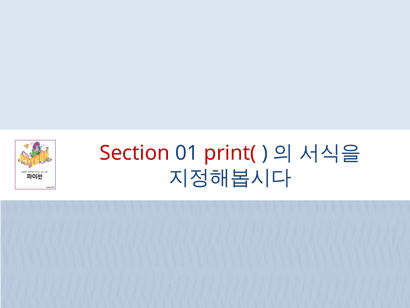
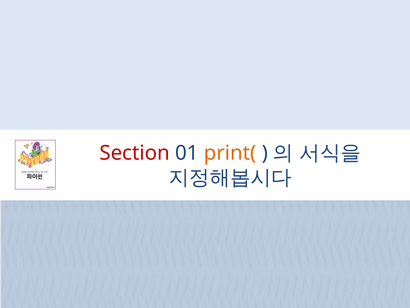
print( colour: red -> orange (230, 153)
